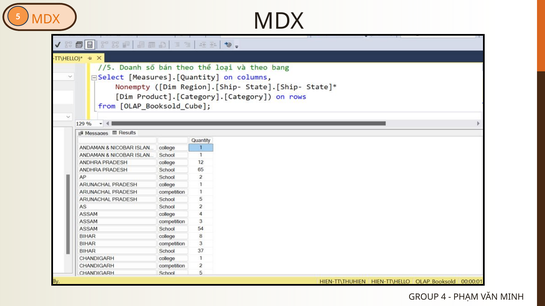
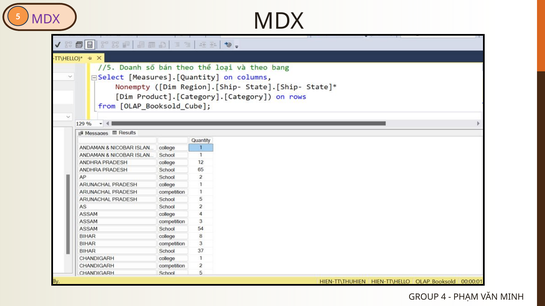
MDX colour: orange -> purple (46, 19)
